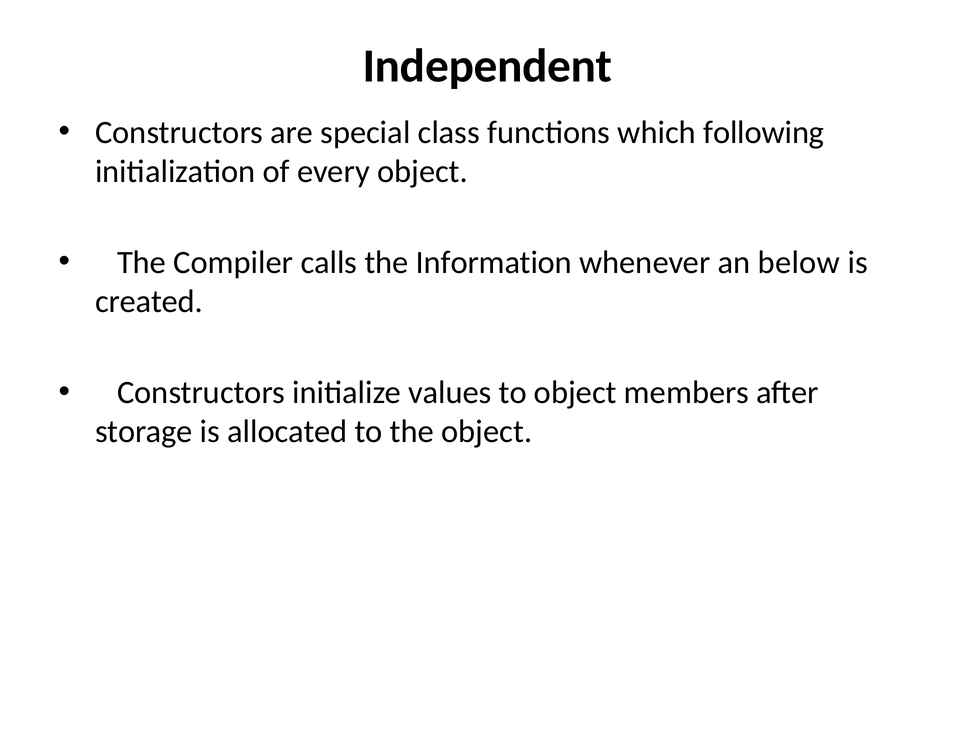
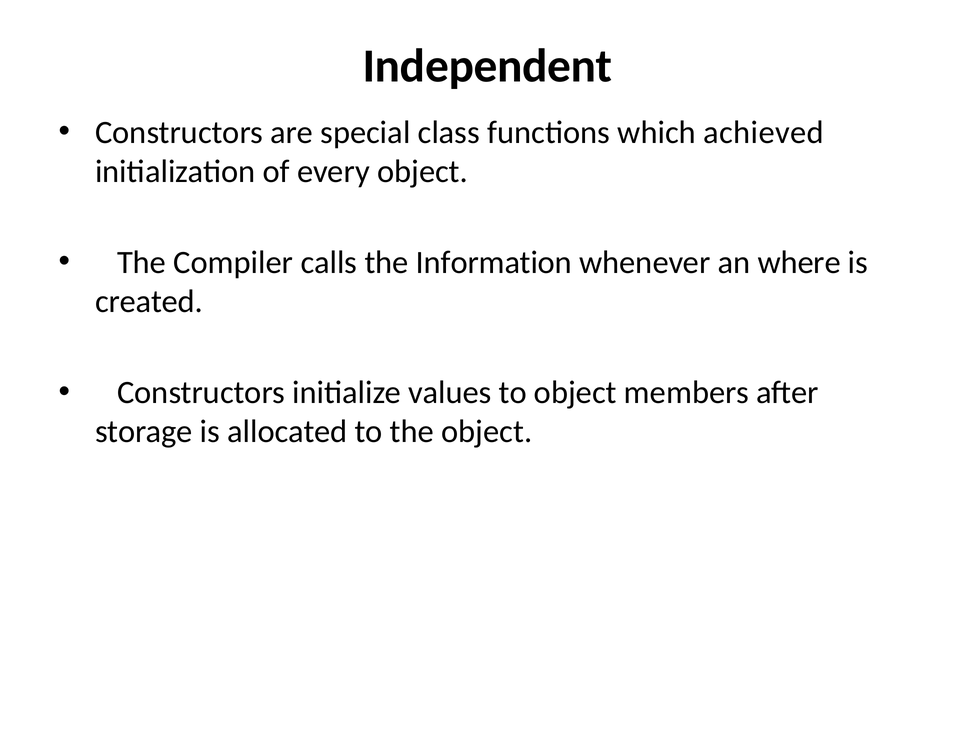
following: following -> achieved (764, 132)
below: below -> where (799, 262)
